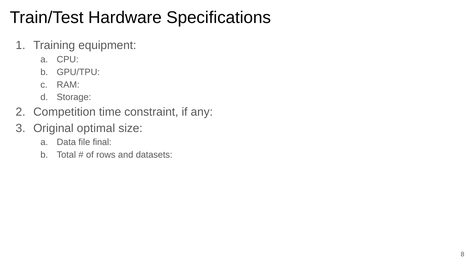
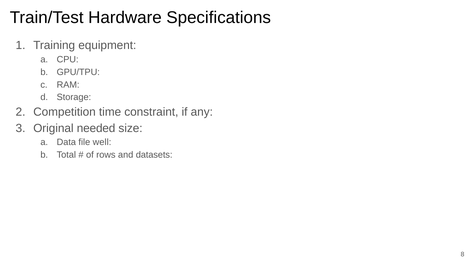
optimal: optimal -> needed (96, 128)
final: final -> well (102, 142)
